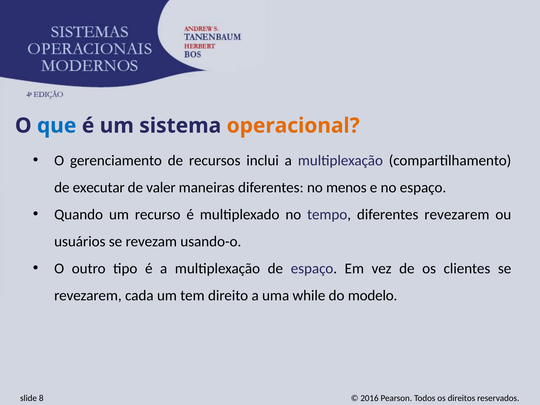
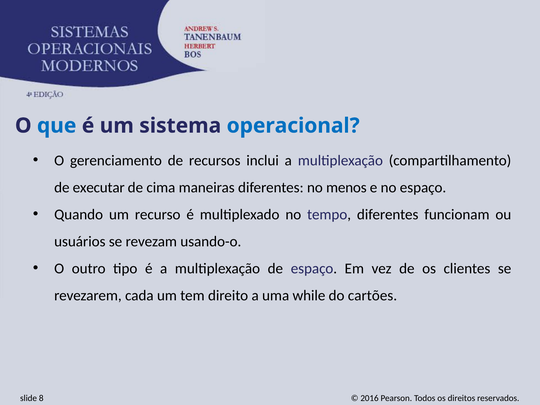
operacional colour: orange -> blue (293, 126)
valer: valer -> cima (161, 187)
diferentes revezarem: revezarem -> funcionam (457, 214)
modelo: modelo -> cartões (372, 295)
